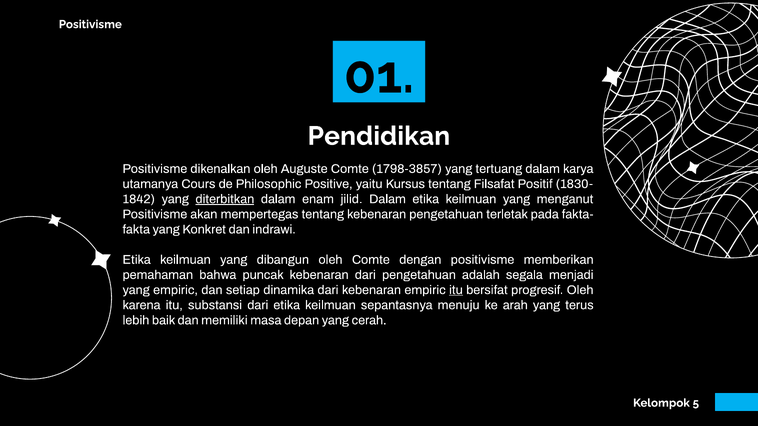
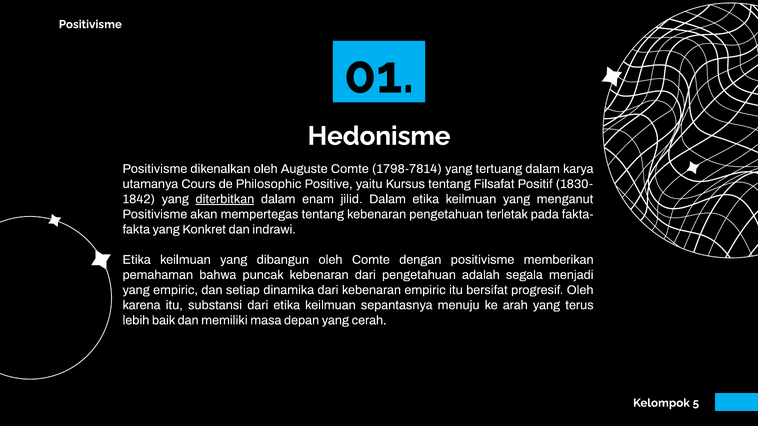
Pendidikan: Pendidikan -> Hedonisme (379, 136)
1798-3857: 1798-3857 -> 1798-7814 (407, 169)
itu underline: present -> none (456, 290)
